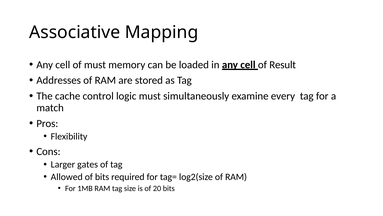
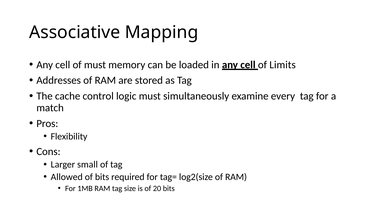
Result: Result -> Limits (283, 65)
gates: gates -> small (88, 164)
